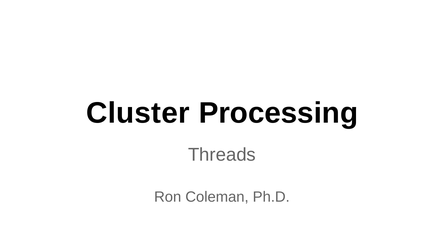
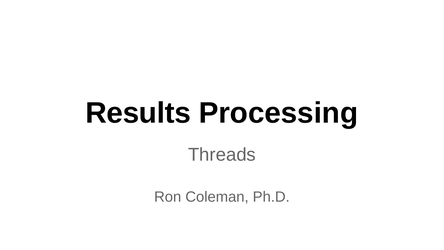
Cluster: Cluster -> Results (138, 113)
